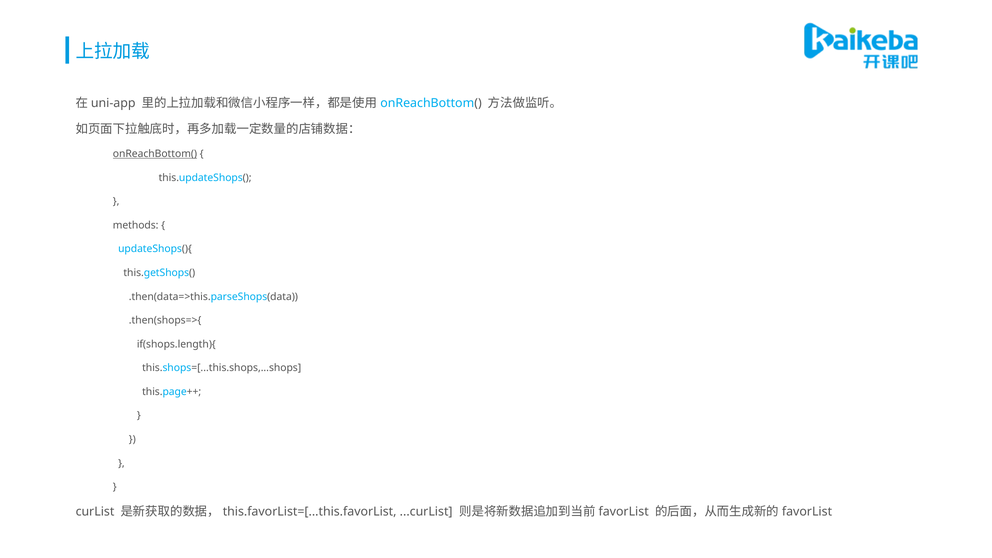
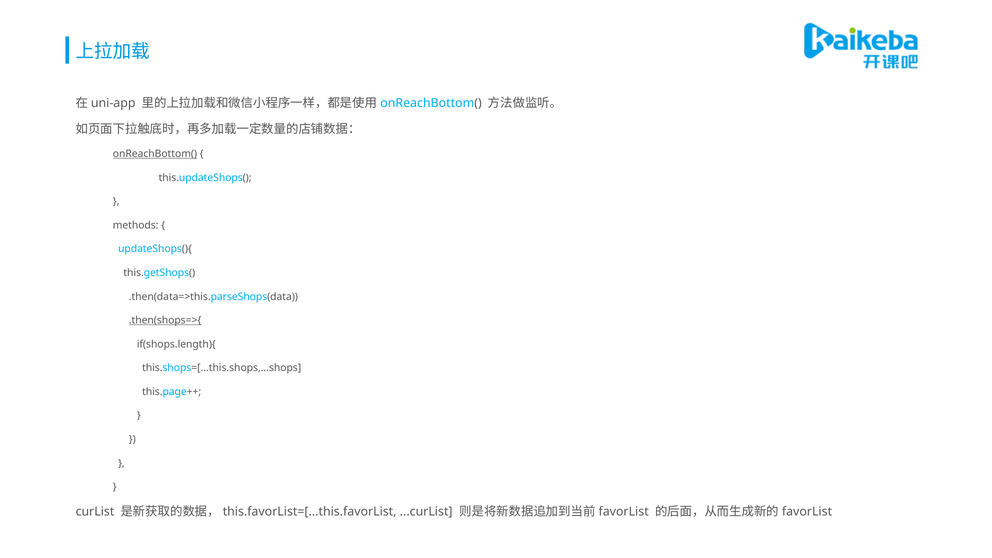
.then(shops=>{ underline: none -> present (165, 320)
